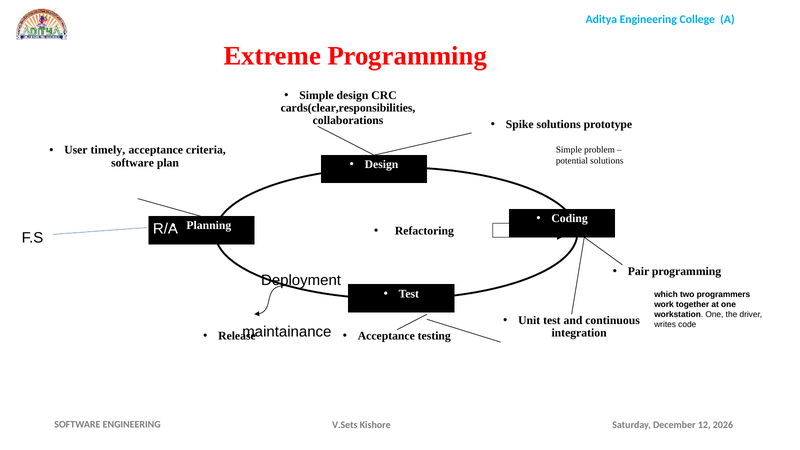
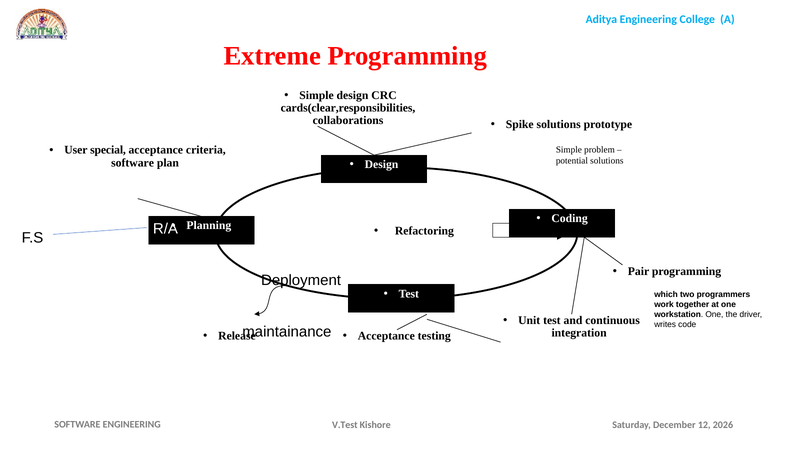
timely: timely -> special (108, 150)
V.Sets: V.Sets -> V.Test (345, 425)
